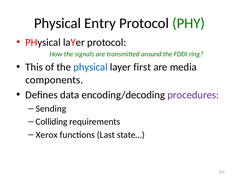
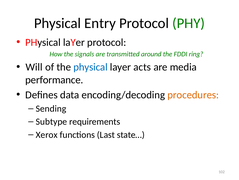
This: This -> Will (34, 67)
first: first -> acts (142, 67)
components: components -> performance (54, 80)
procedures colour: purple -> orange (193, 94)
Colliding: Colliding -> Subtype (51, 121)
